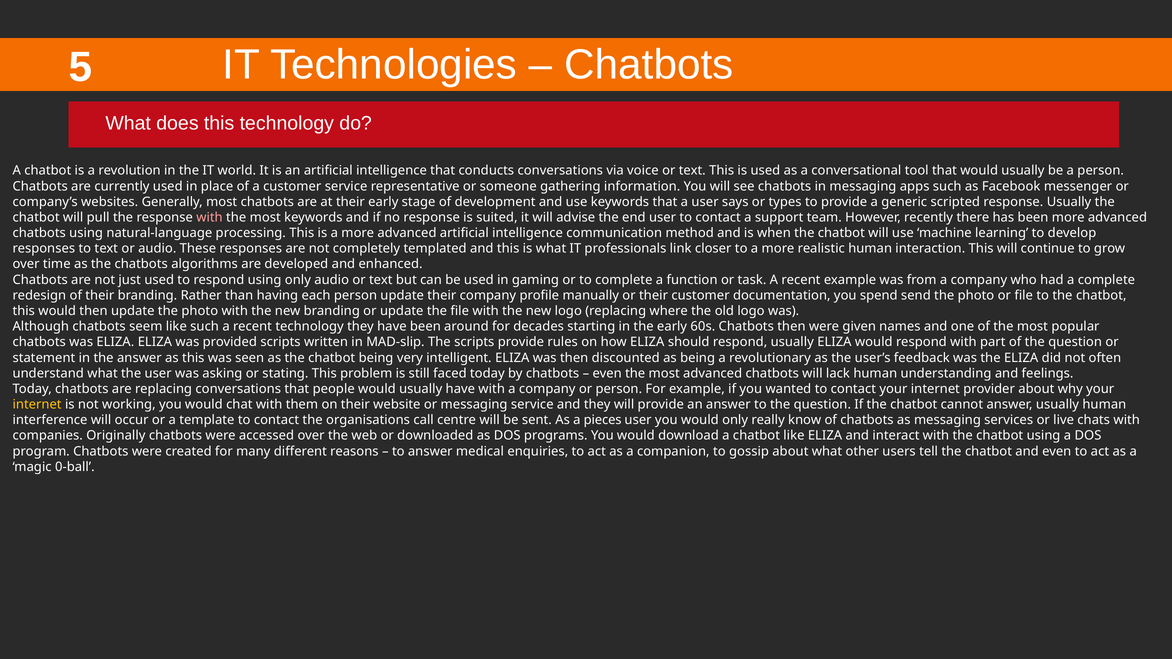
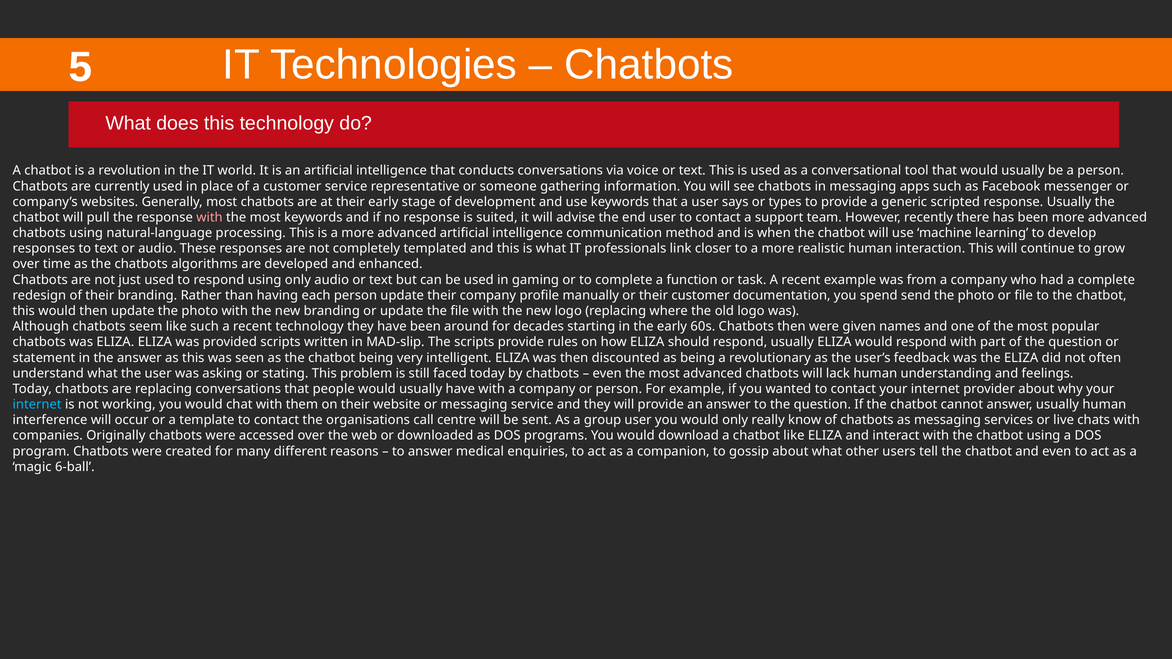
internet colour: yellow -> light blue (37, 405)
pieces: pieces -> group (603, 420)
0-ball: 0-ball -> 6-ball (75, 467)
